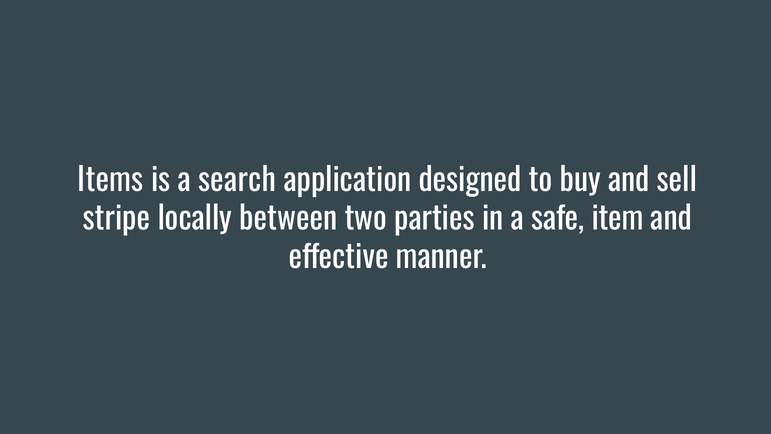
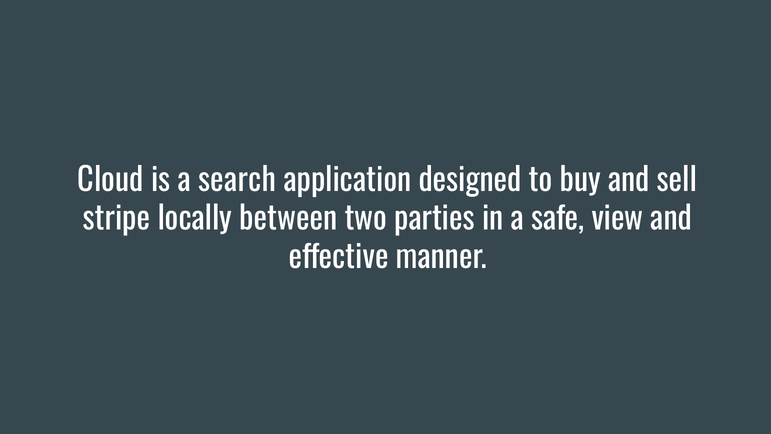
Items: Items -> Cloud (111, 181)
item: item -> view (618, 219)
